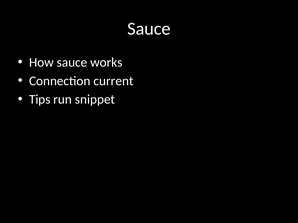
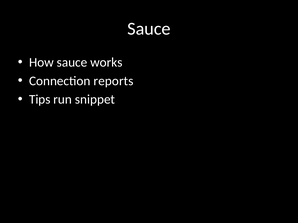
current: current -> reports (113, 81)
